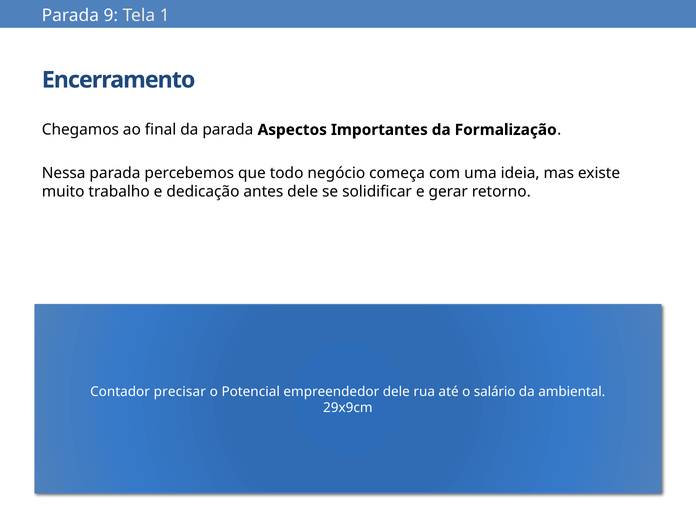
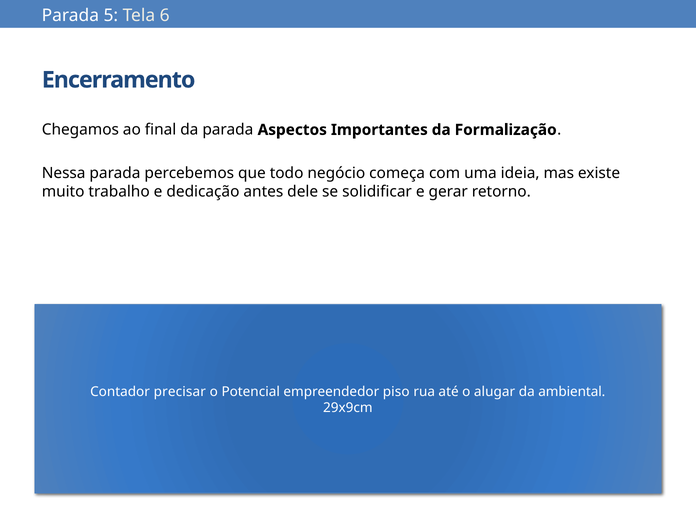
9: 9 -> 5 (111, 16)
1: 1 -> 6 (165, 16)
empreendedor dele: dele -> piso (396, 392)
salário: salário -> alugar (495, 392)
